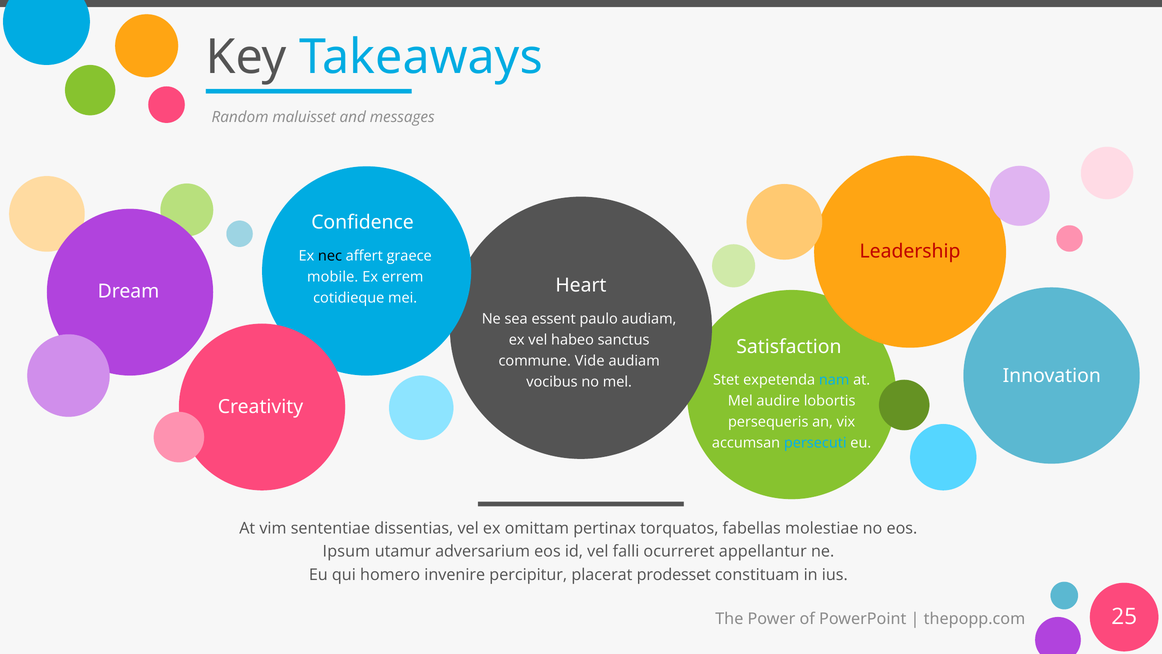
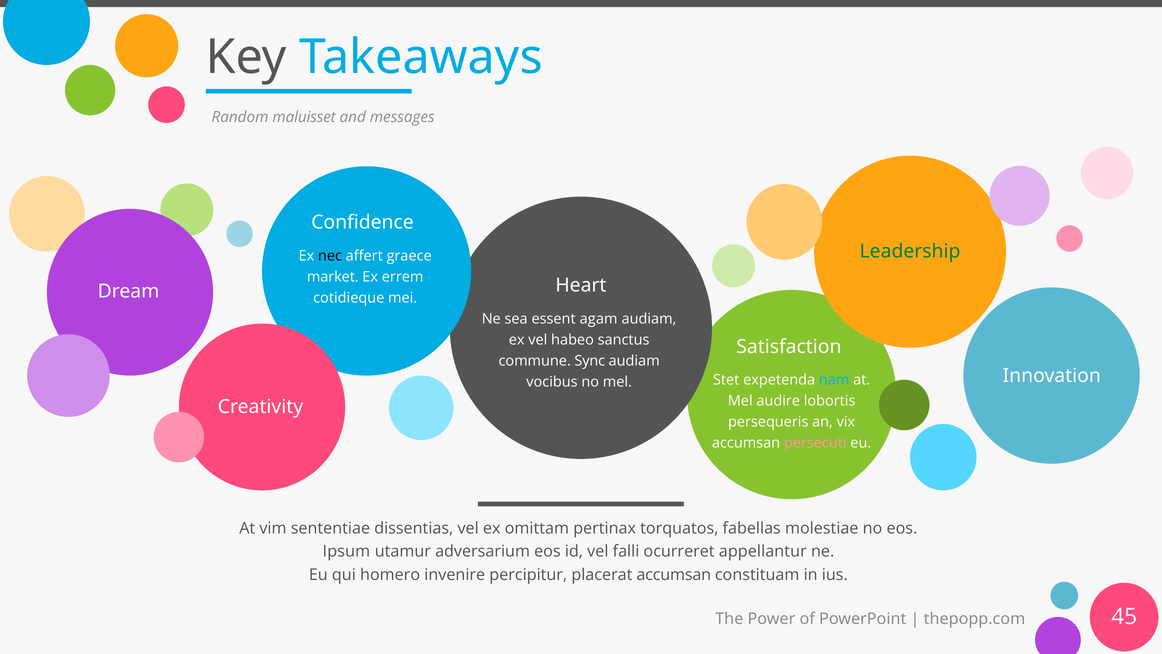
Leadership colour: red -> green (910, 251)
mobile: mobile -> market (333, 277)
paulo: paulo -> agam (599, 319)
Vide: Vide -> Sync (590, 361)
persecuti colour: light blue -> pink (815, 443)
placerat prodesset: prodesset -> accumsan (674, 575)
25: 25 -> 45 (1124, 617)
